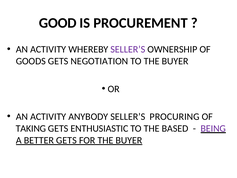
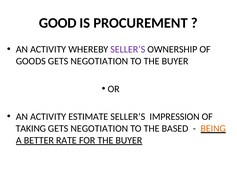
ANYBODY: ANYBODY -> ESTIMATE (88, 116)
PROCURING: PROCURING -> IMPRESSION (175, 116)
ENTHUSIASTIC: ENTHUSIASTIC -> NEGOTIATION (99, 128)
BEING colour: purple -> orange (213, 128)
BETTER GETS: GETS -> RATE (66, 140)
